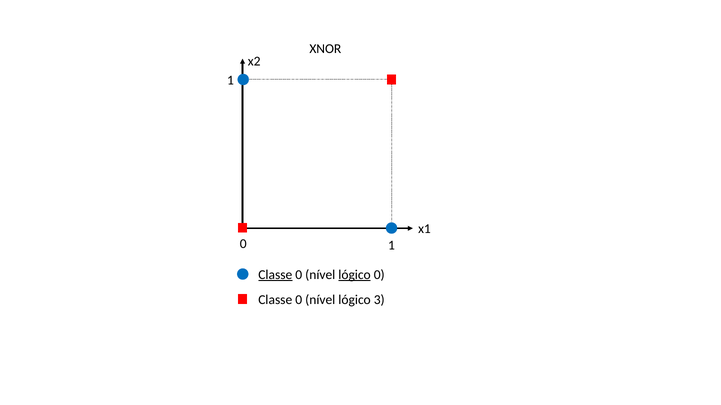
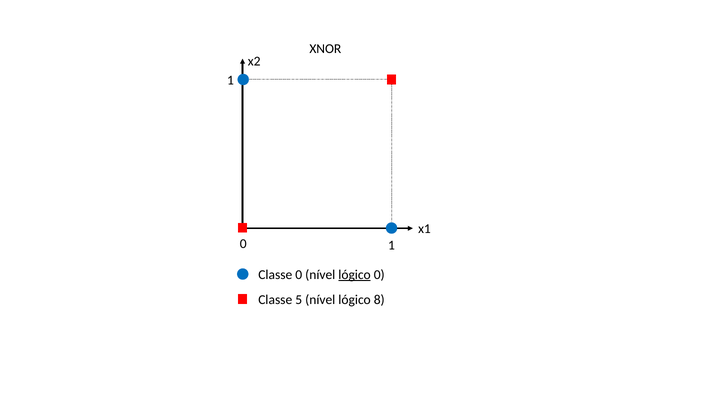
Classe underline: present -> none (275, 275)
0: 0 -> 5 (299, 300)
3: 3 -> 8 (379, 300)
